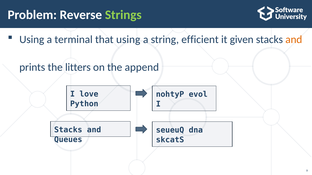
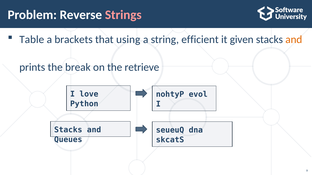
Strings colour: light green -> pink (123, 15)
Using: Using -> Table (32, 40)
terminal: terminal -> brackets (74, 40)
litters: litters -> break (78, 67)
append: append -> retrieve (142, 67)
